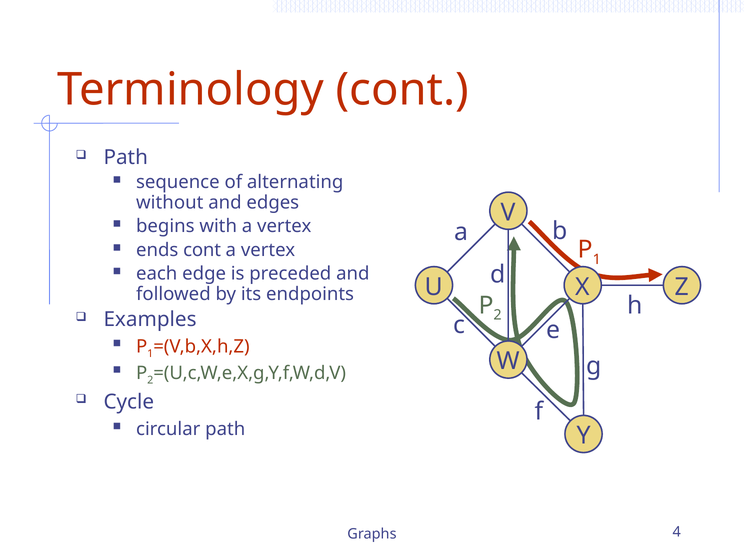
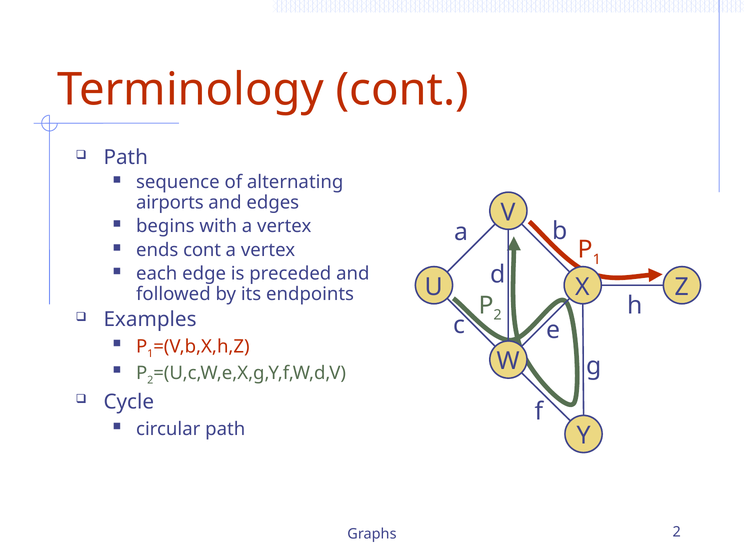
without: without -> airports (170, 202)
Graphs 4: 4 -> 2 (677, 532)
